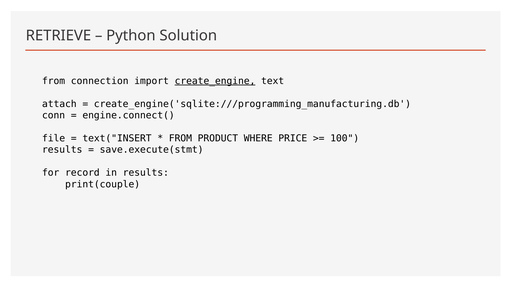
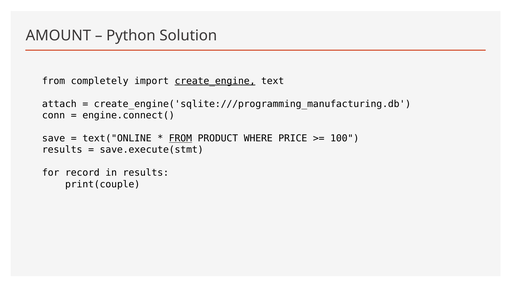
RETRIEVE: RETRIEVE -> AMOUNT (58, 36)
connection: connection -> completely (100, 81)
file: file -> save (54, 139)
text("INSERT: text("INSERT -> text("ONLINE (117, 139)
FROM underline: none -> present (180, 139)
